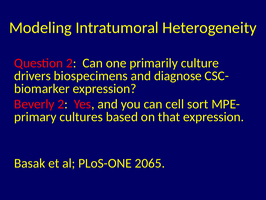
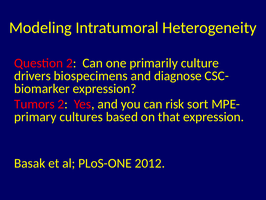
Beverly: Beverly -> Tumors (34, 104)
cell: cell -> risk (175, 104)
2065: 2065 -> 2012 (150, 163)
